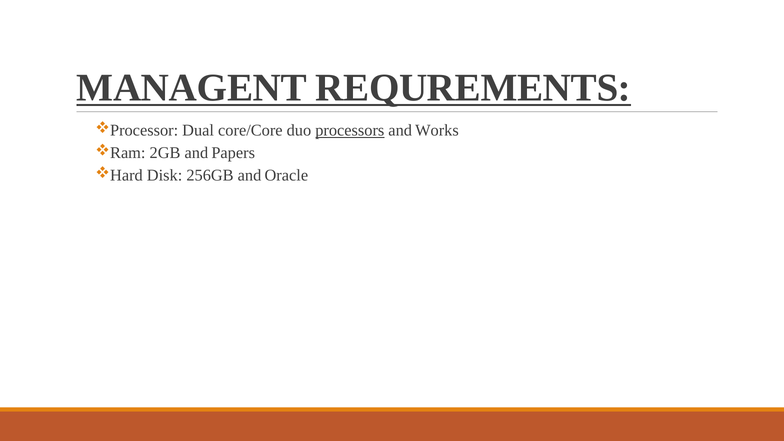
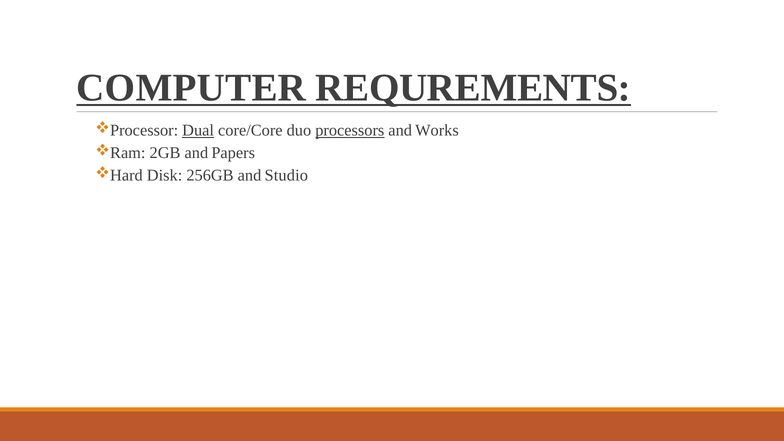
MANAGENT: MANAGENT -> COMPUTER (191, 88)
Dual underline: none -> present (198, 130)
Oracle: Oracle -> Studio (286, 175)
